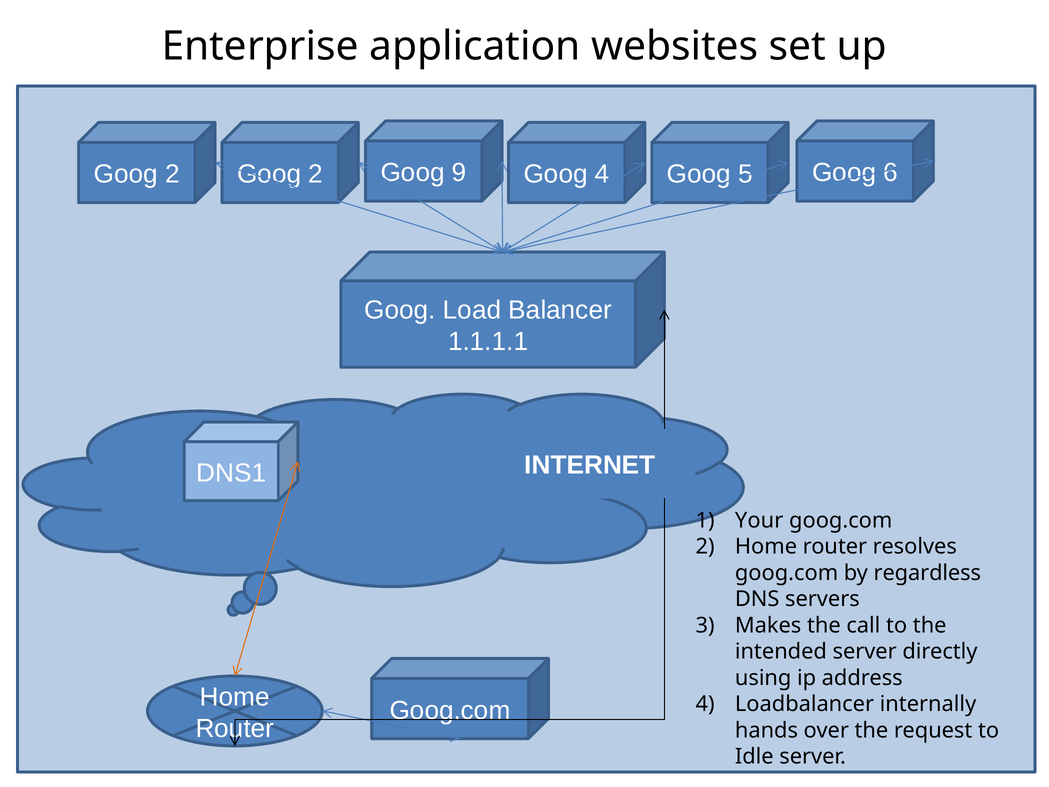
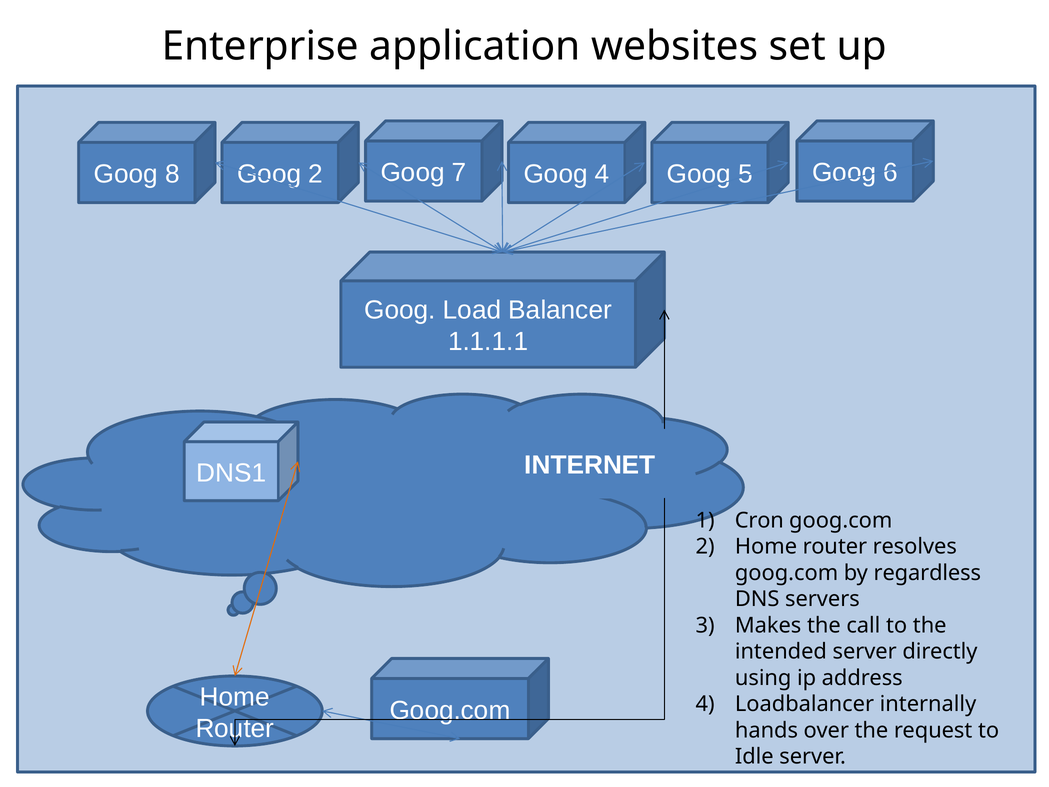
2: 2 -> 8 (172, 174)
9: 9 -> 7 (459, 173)
Your: Your -> Cron (759, 520)
